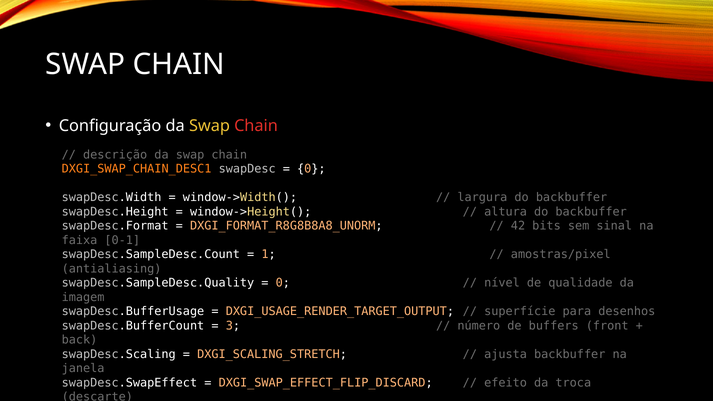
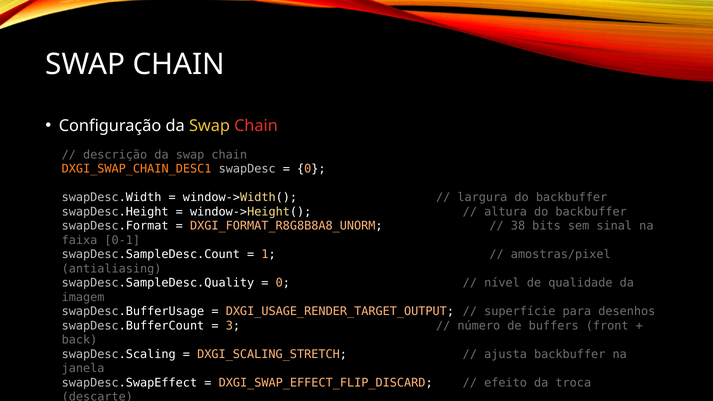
42: 42 -> 38 (518, 226)
